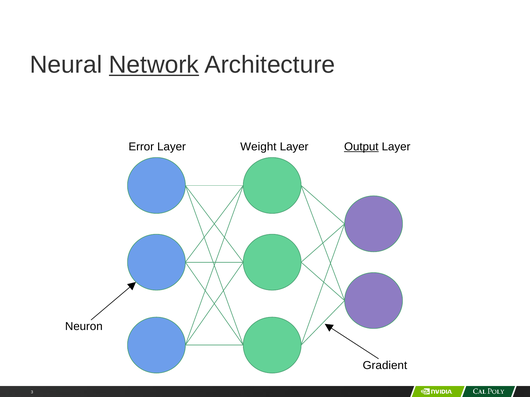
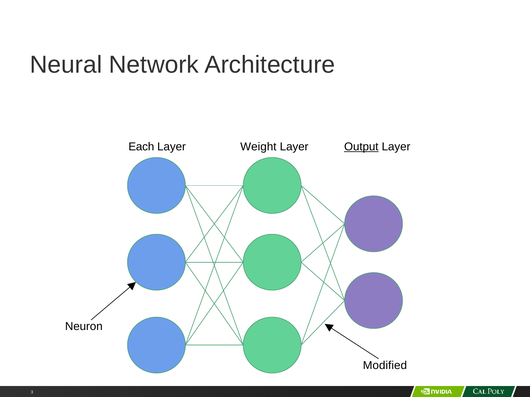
Network underline: present -> none (154, 65)
Error: Error -> Each (141, 147)
Gradient: Gradient -> Modified (385, 366)
